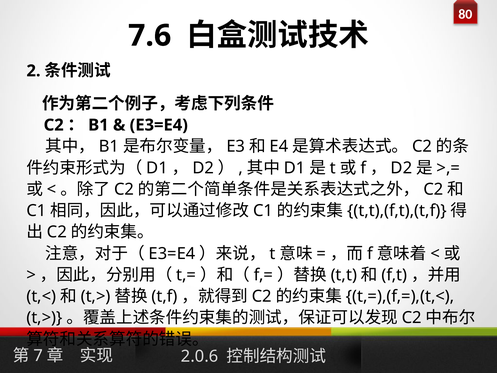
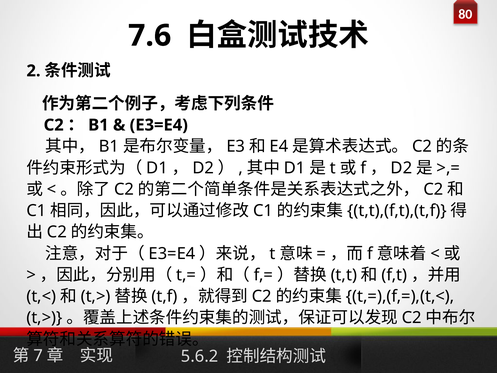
2.0.6: 2.0.6 -> 5.6.2 (200, 356)
